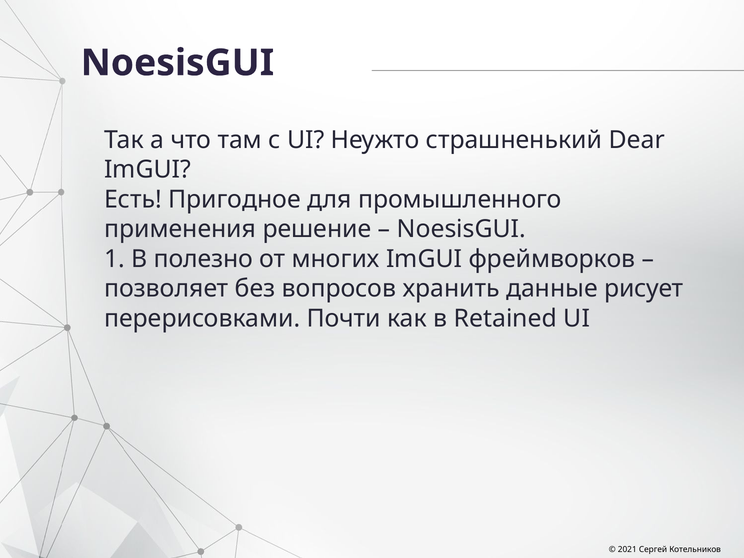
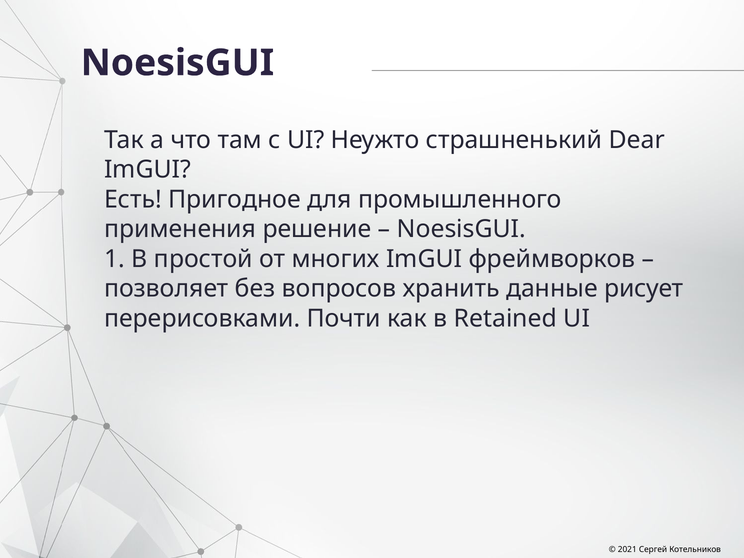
полезно: полезно -> простой (203, 259)
